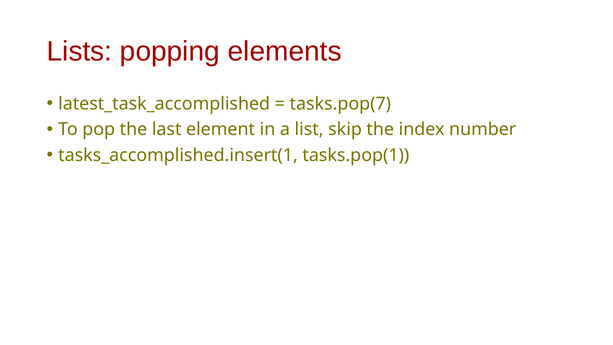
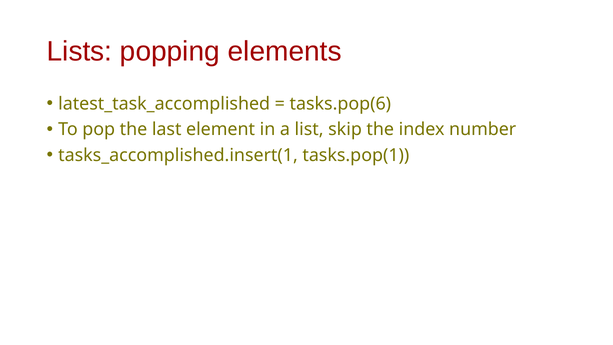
tasks.pop(7: tasks.pop(7 -> tasks.pop(6 (340, 104)
